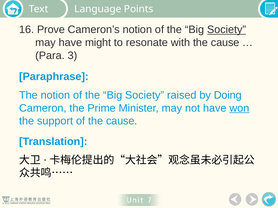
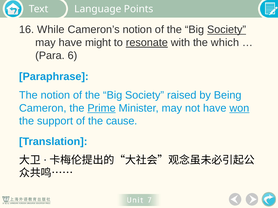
Prove: Prove -> While (51, 30)
resonate underline: none -> present (147, 43)
with the cause: cause -> which (225, 43)
3: 3 -> 6 (73, 56)
Doing: Doing -> Being (228, 95)
Prime underline: none -> present (102, 108)
